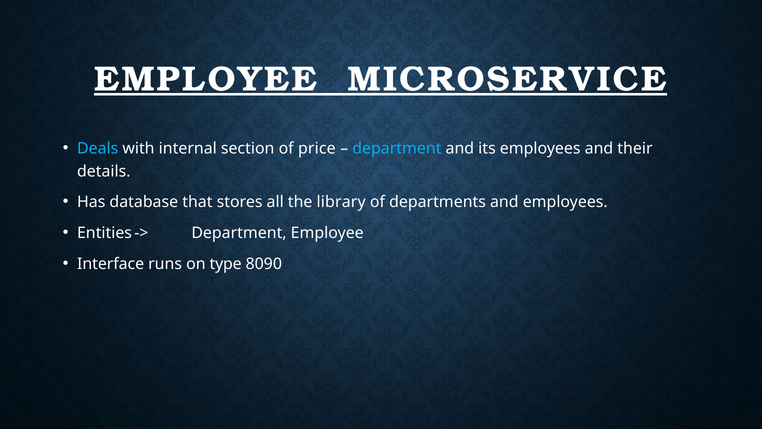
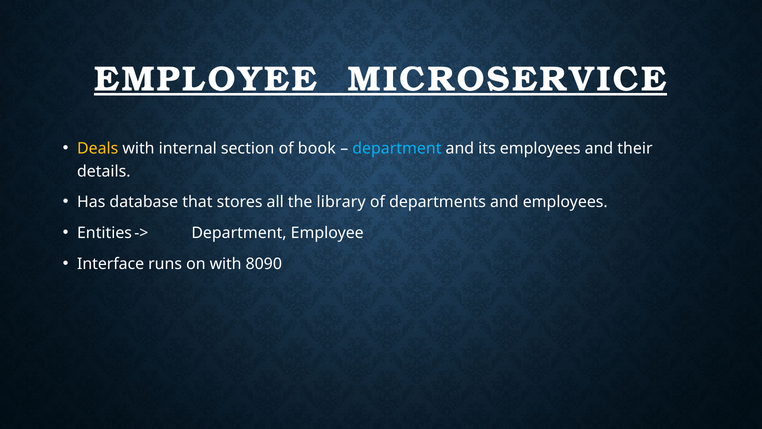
Deals colour: light blue -> yellow (98, 148)
price: price -> book (317, 148)
on type: type -> with (226, 264)
